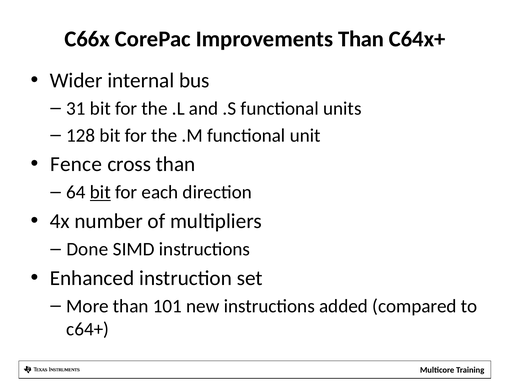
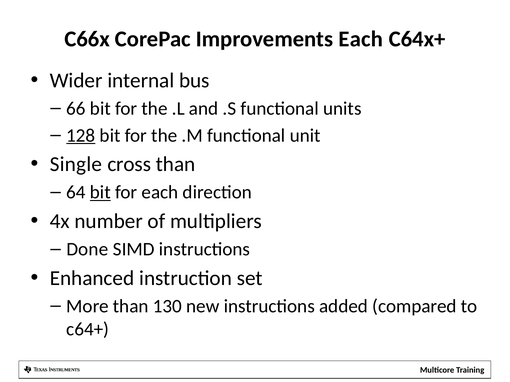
Improvements Than: Than -> Each (361, 39)
31: 31 -> 66 (76, 109)
128 underline: none -> present (81, 136)
Fence: Fence -> Single (76, 164)
101: 101 -> 130 (167, 306)
